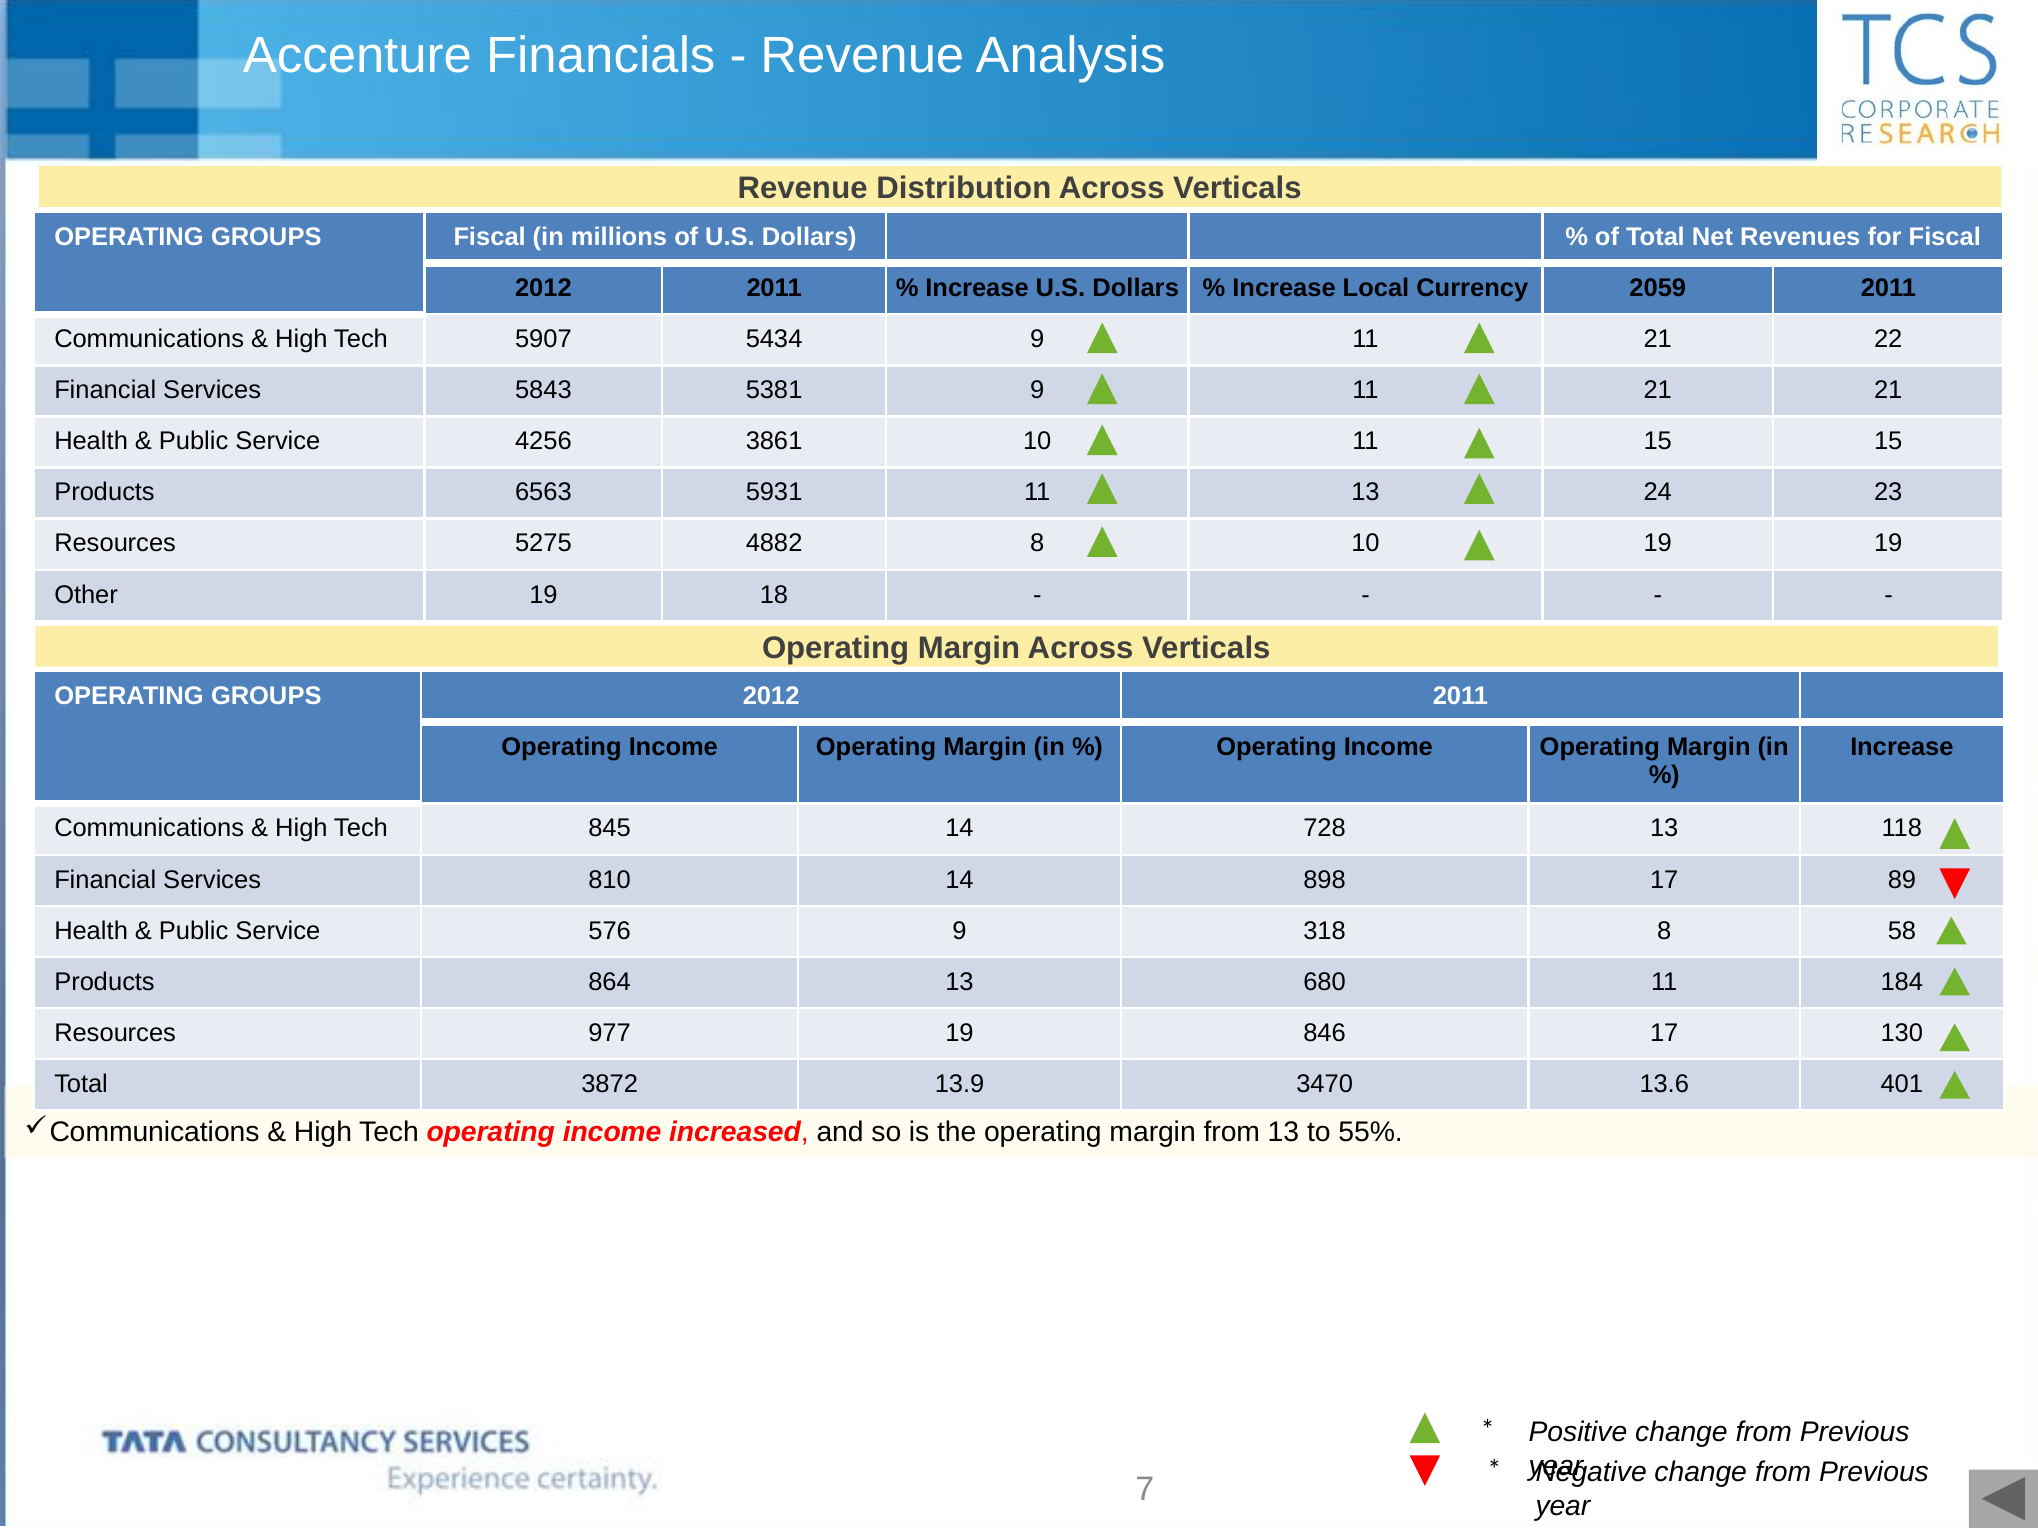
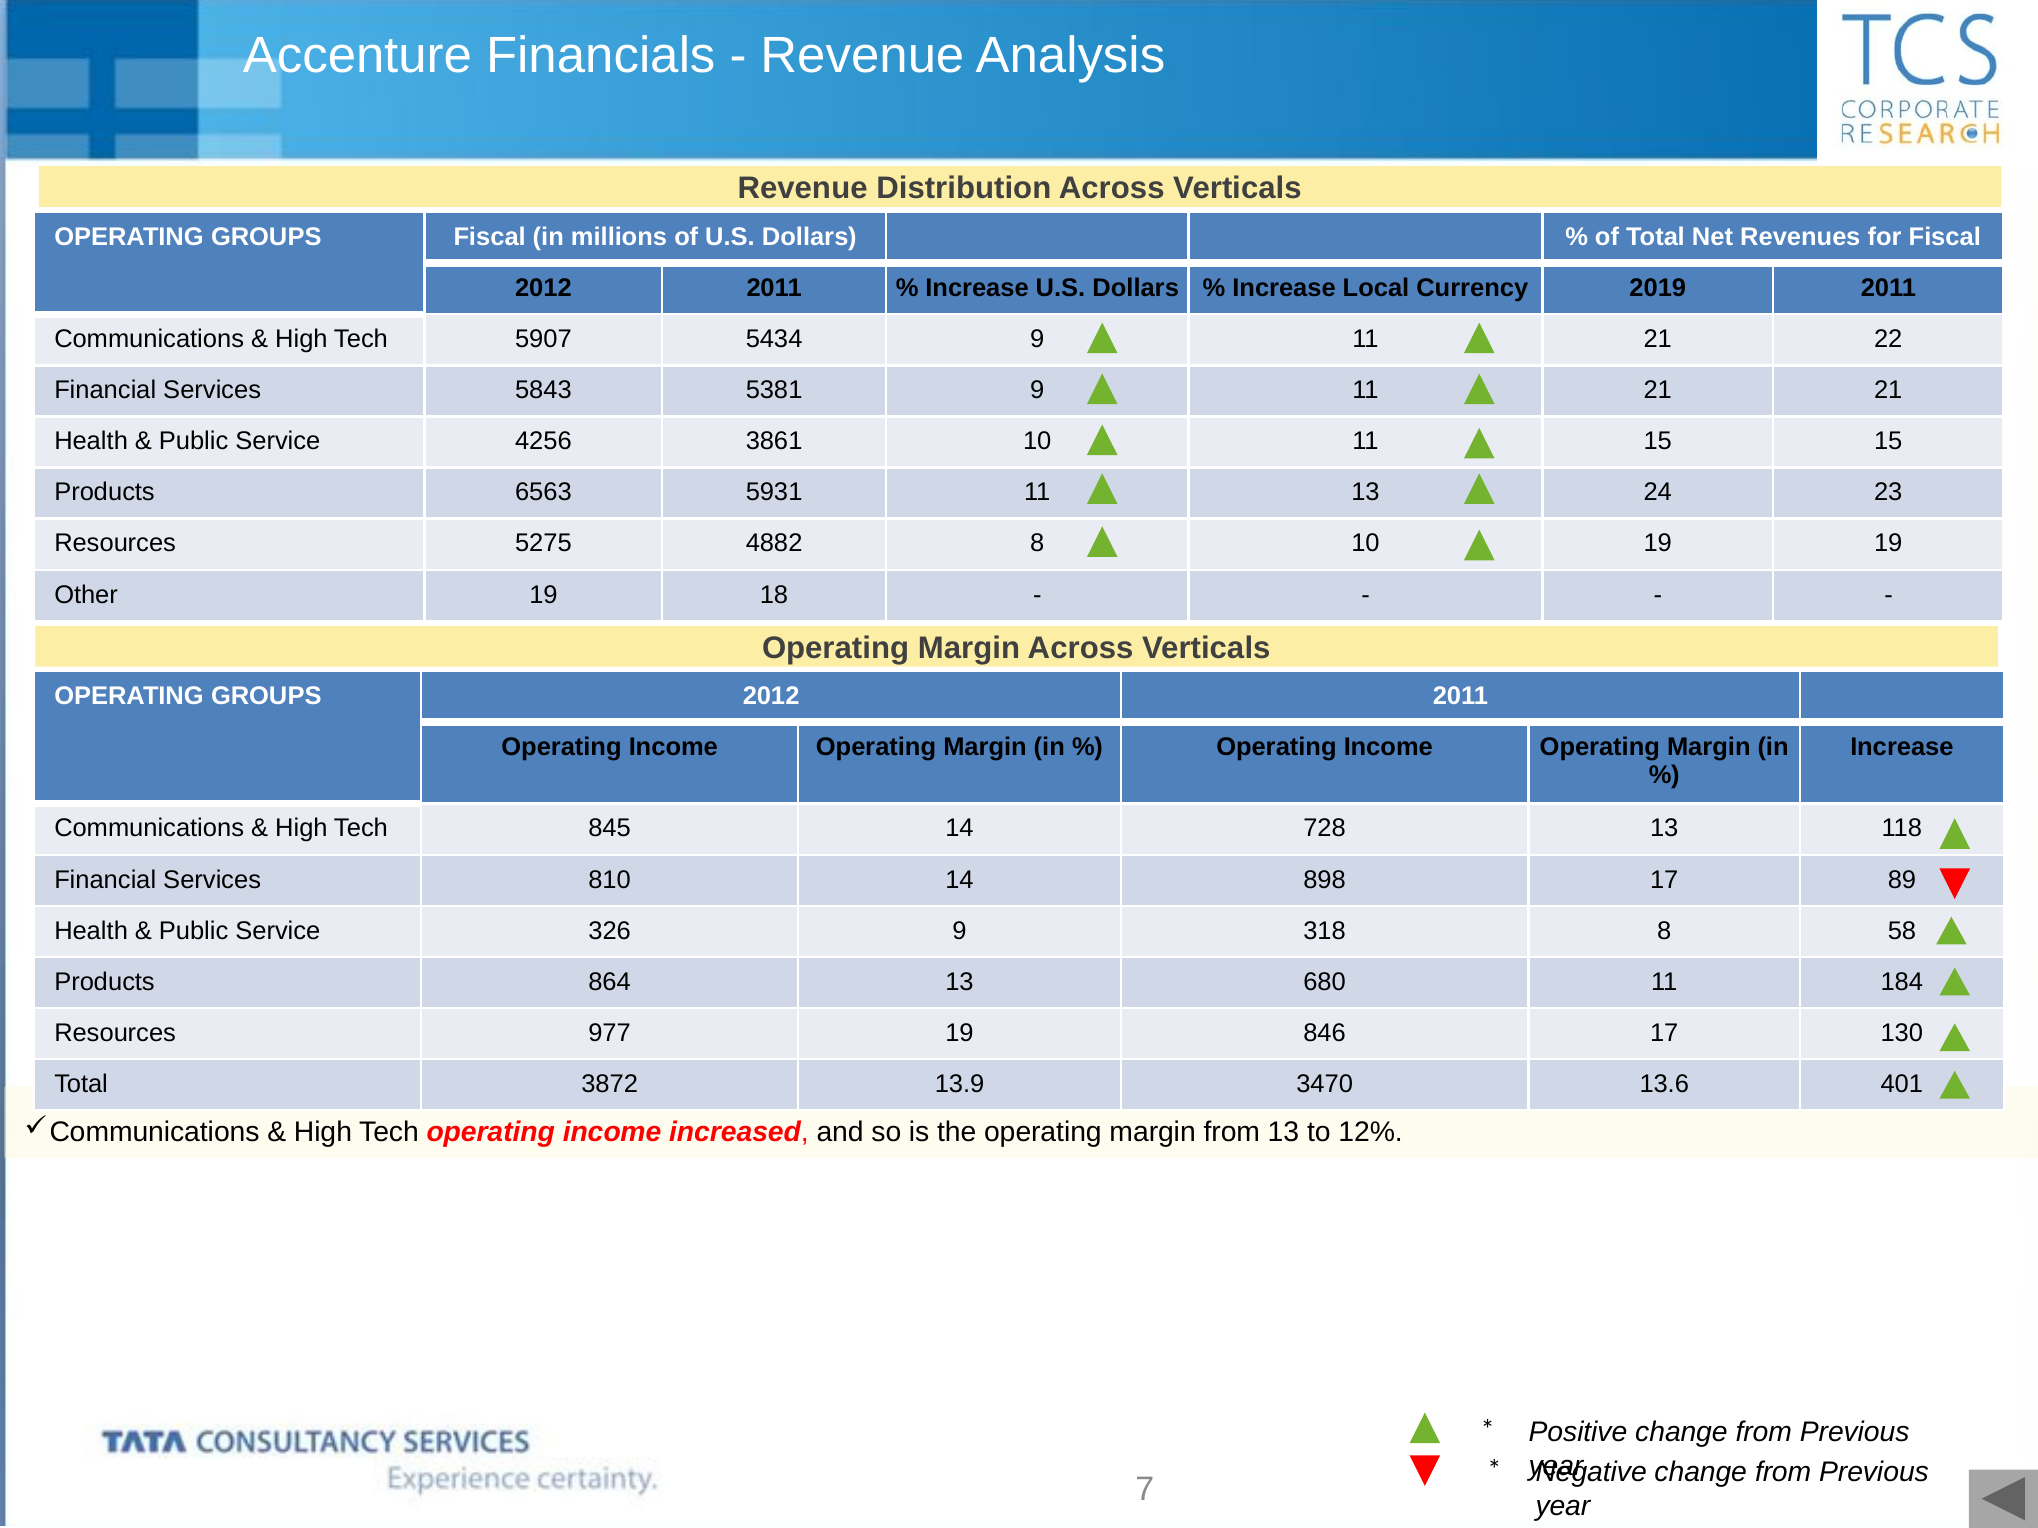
2059: 2059 -> 2019 (1658, 288)
576: 576 -> 326 (610, 931)
55%: 55% -> 12% (1371, 1133)
